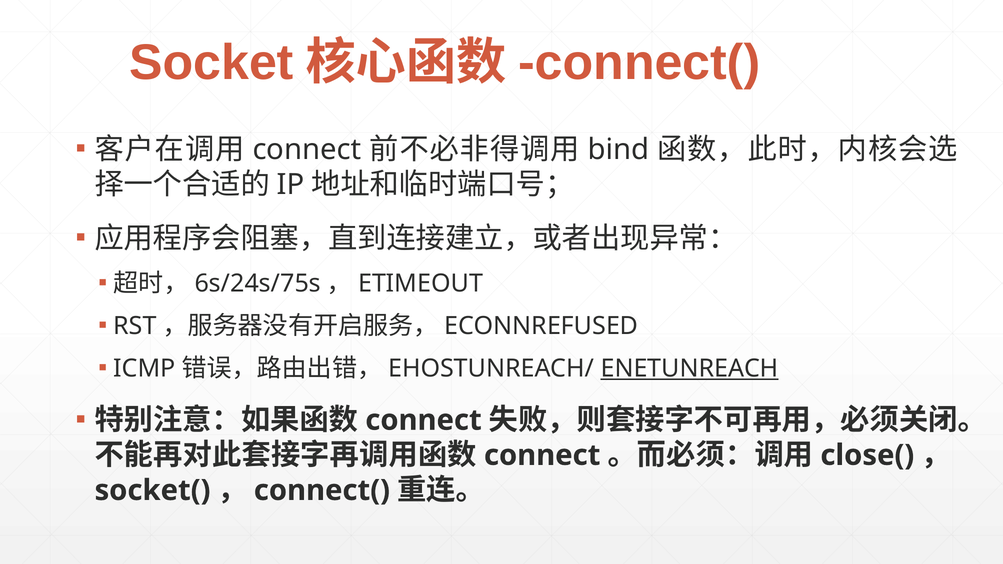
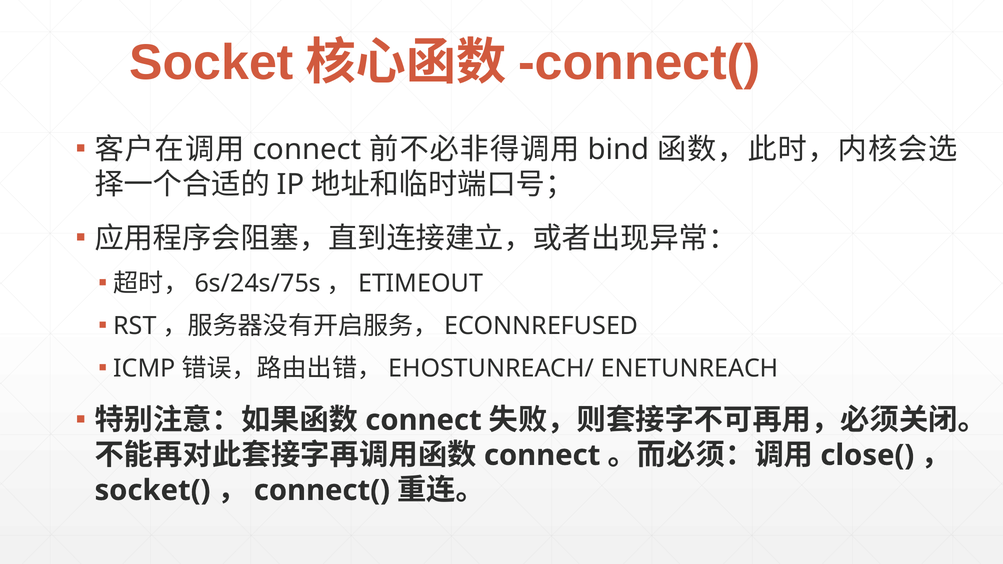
ENETUNREACH underline: present -> none (690, 369)
